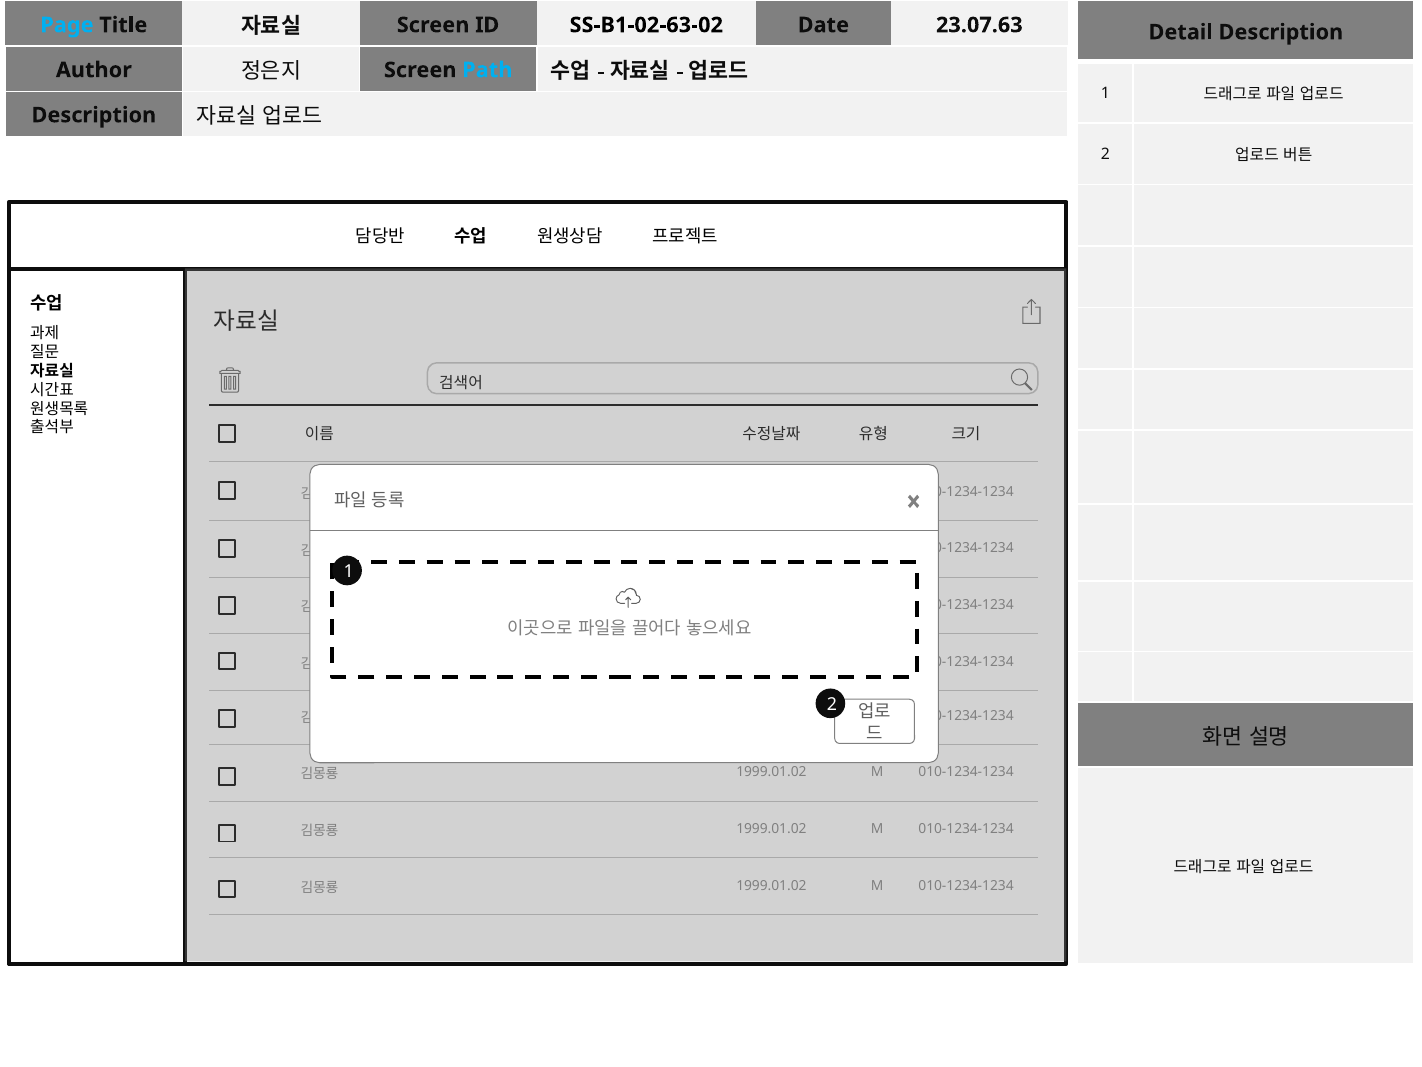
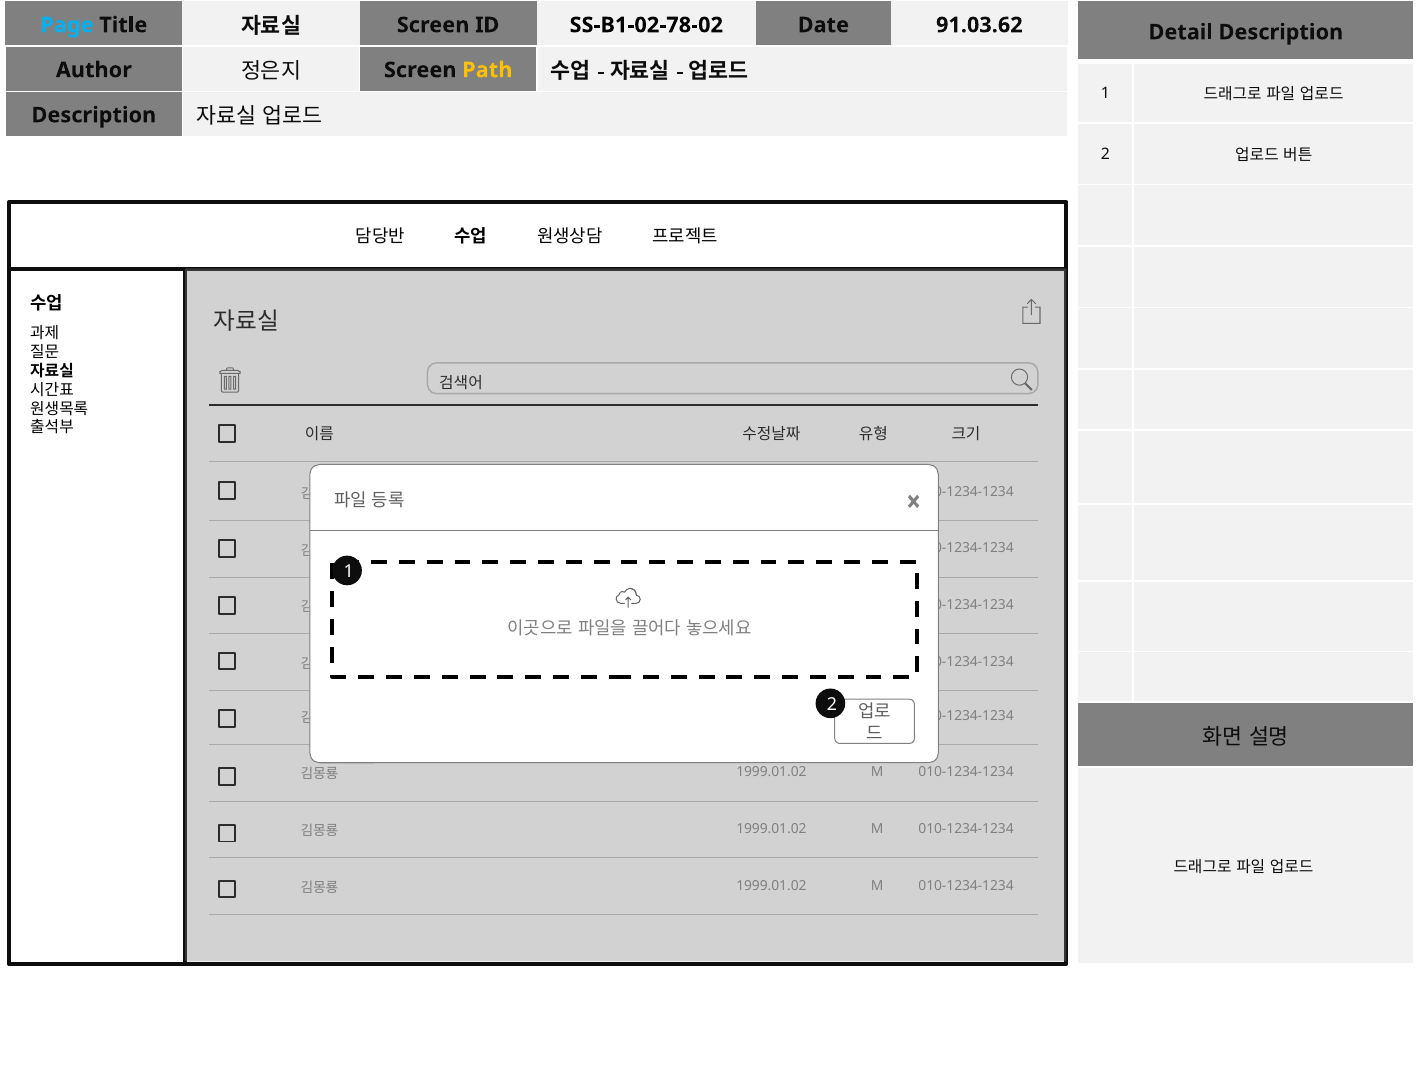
SS-B1-02-63-02: SS-B1-02-63-02 -> SS-B1-02-78-02 (646, 25)
23.07.63: 23.07.63 -> 91.03.62 (979, 25)
Path colour: light blue -> yellow (487, 70)
